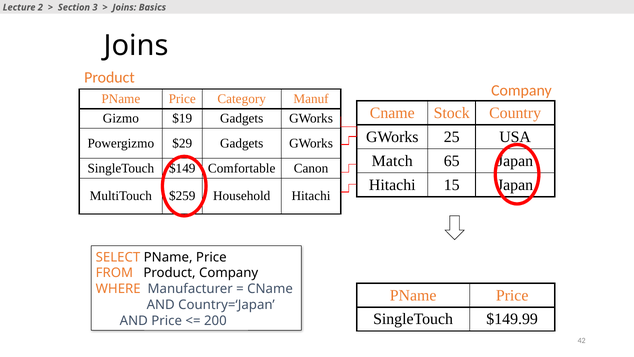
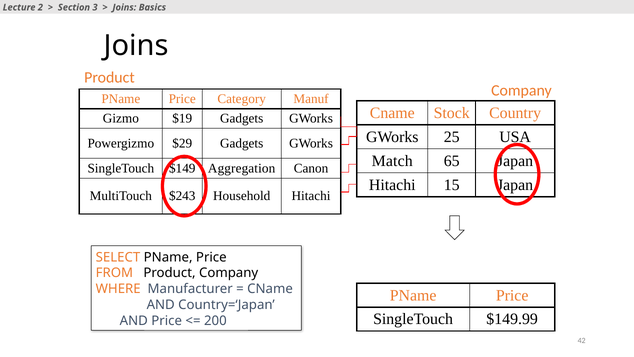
Comfortable: Comfortable -> Aggregation (242, 168)
$259: $259 -> $243 (182, 196)
